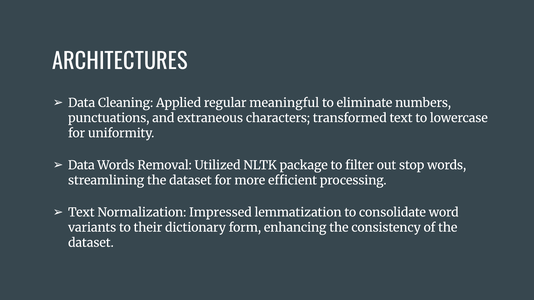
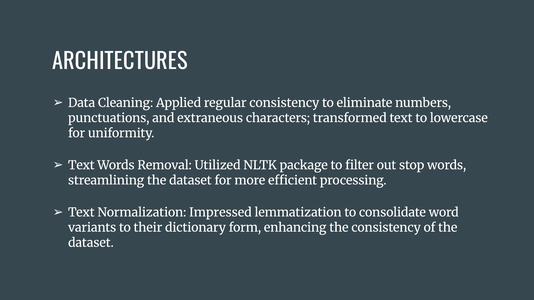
regular meaningful: meaningful -> consistency (284, 103)
Data: Data -> Text (81, 165)
